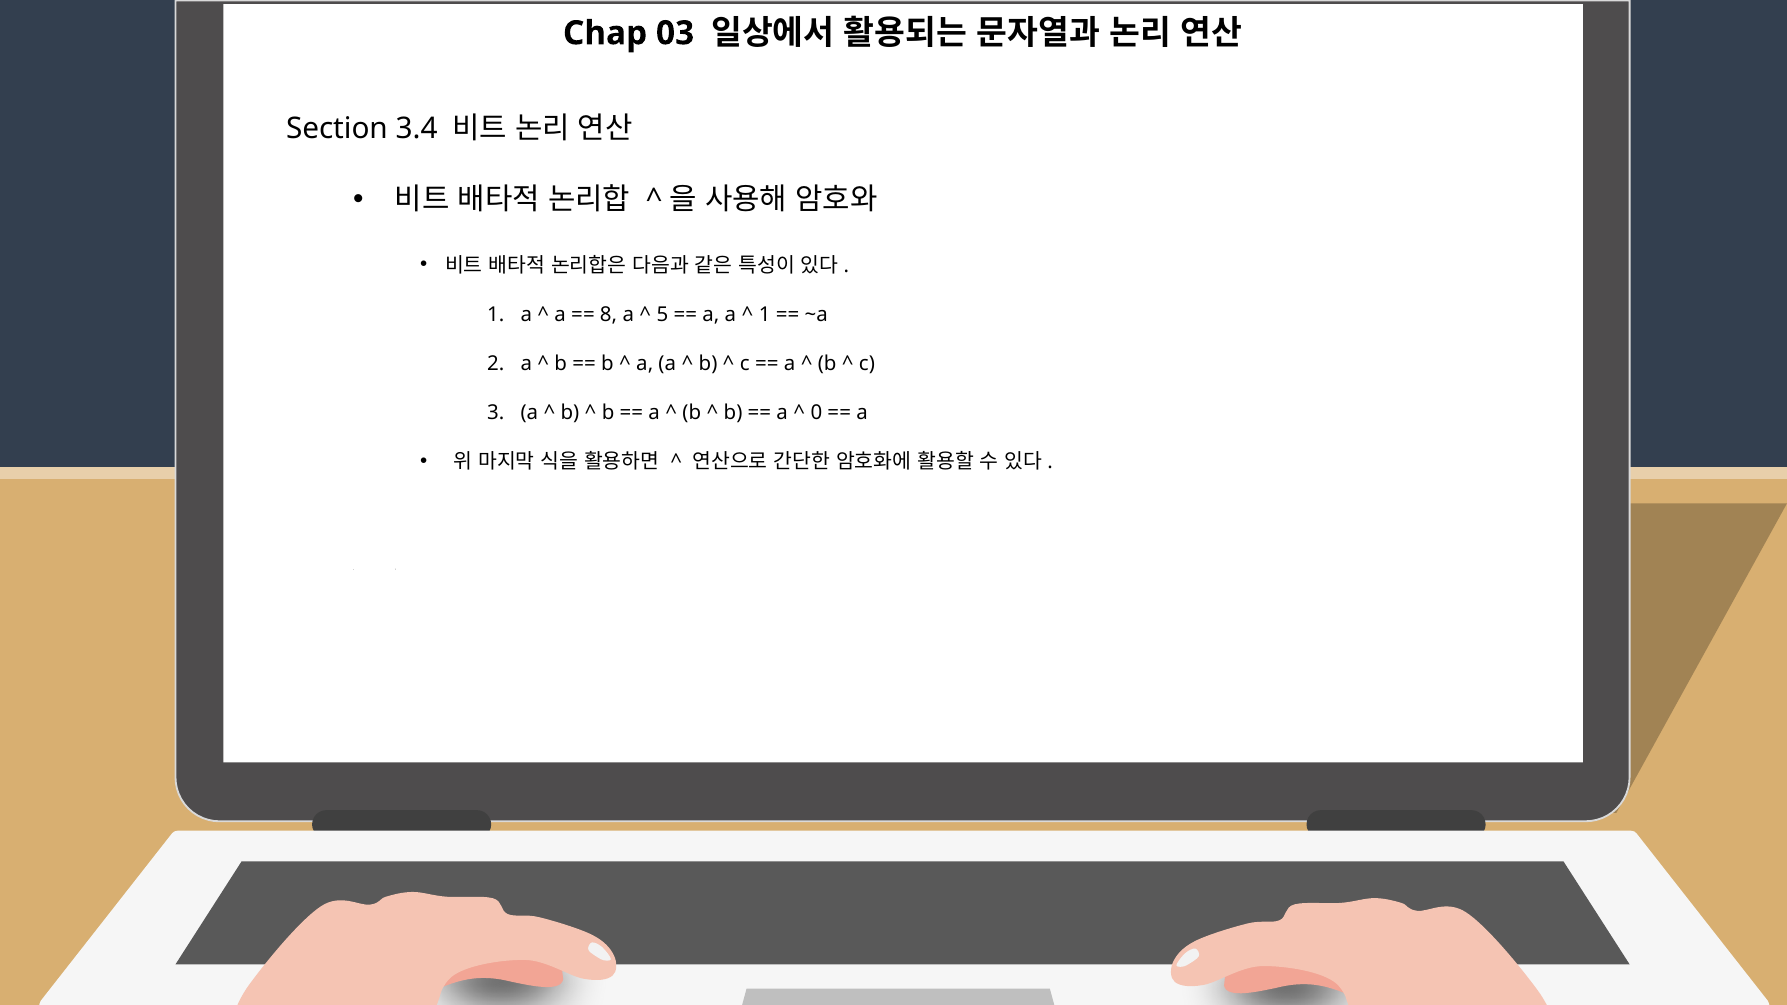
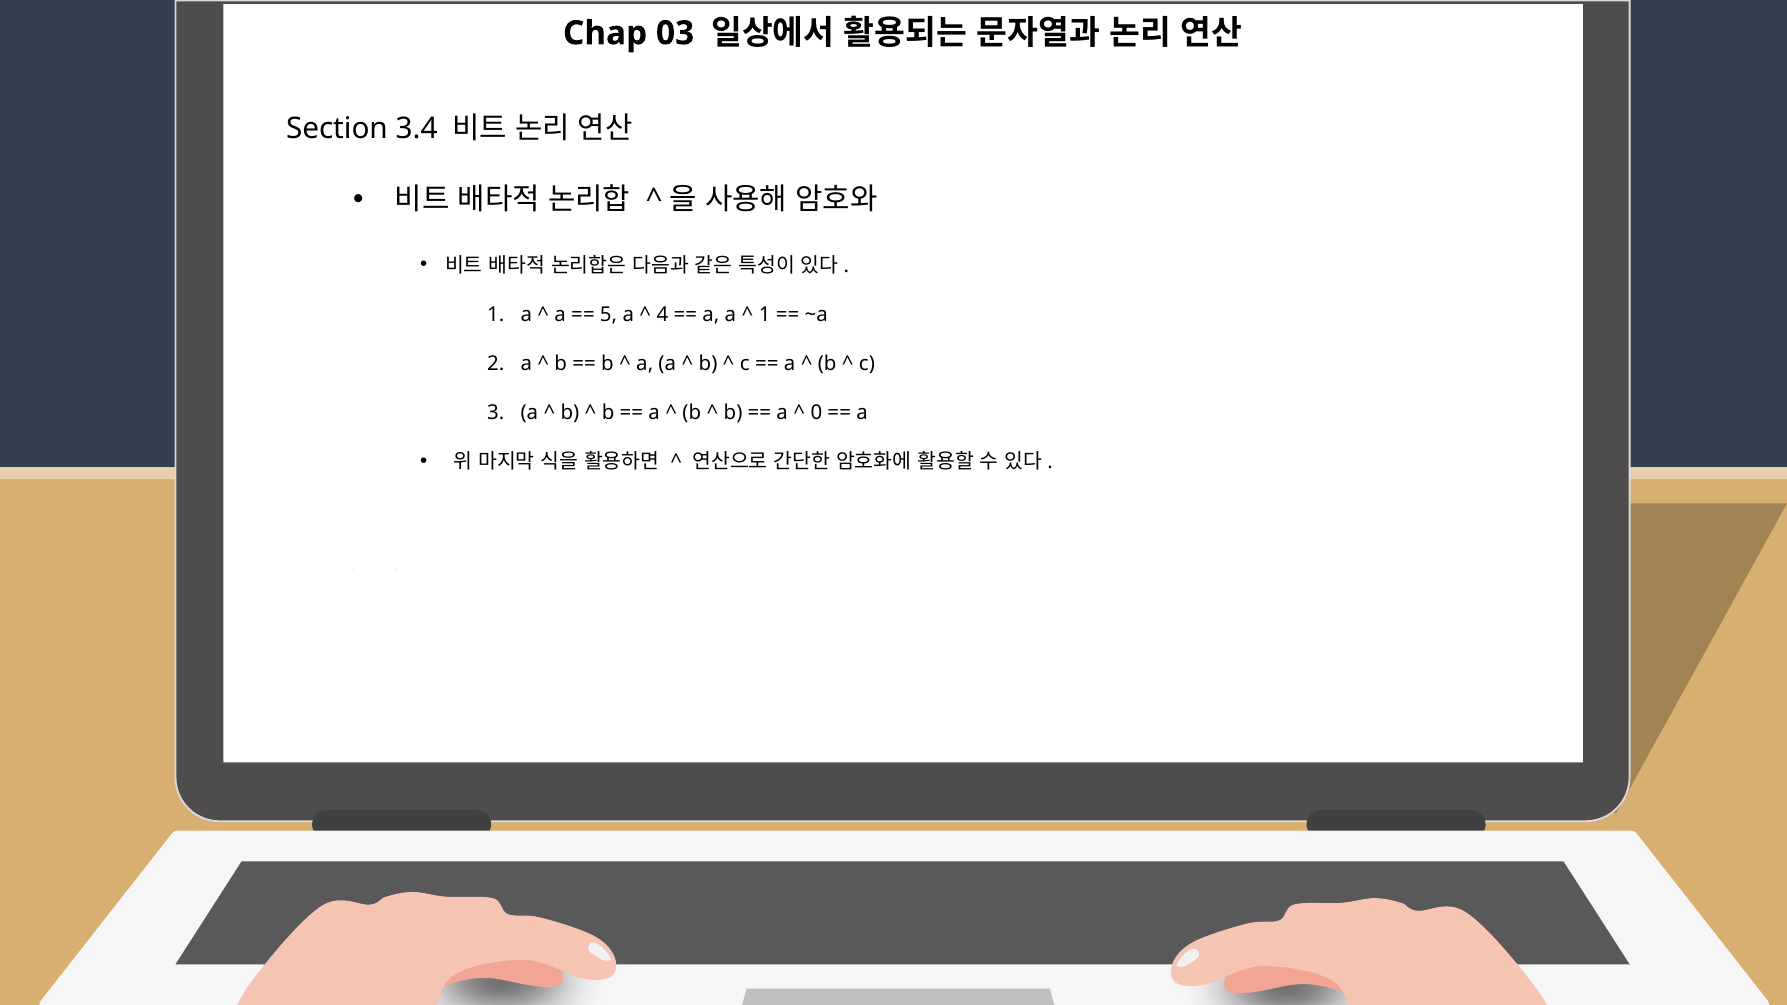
8: 8 -> 5 (609, 314)
5: 5 -> 4 (662, 314)
